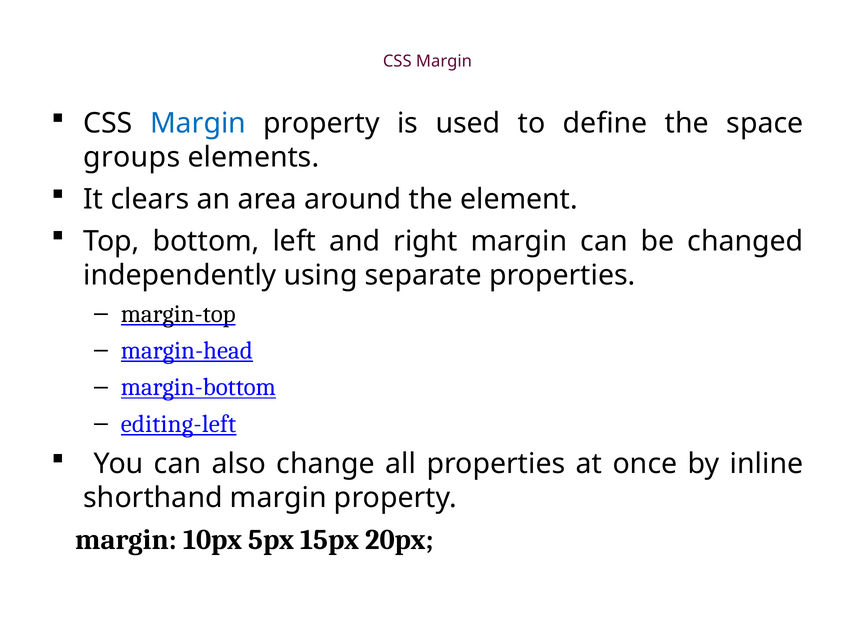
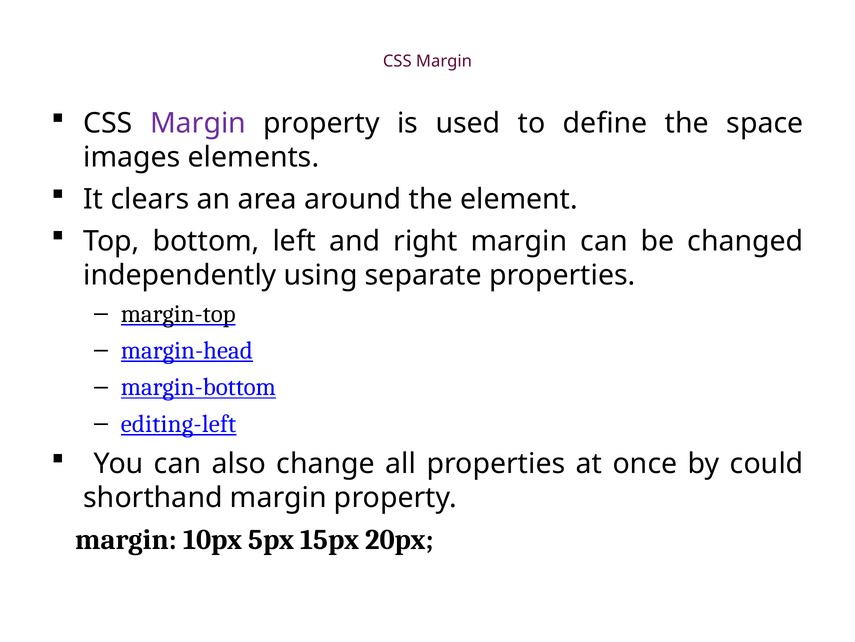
Margin colour: blue -> purple (198, 123)
groups: groups -> images (132, 157)
inline: inline -> could (767, 463)
